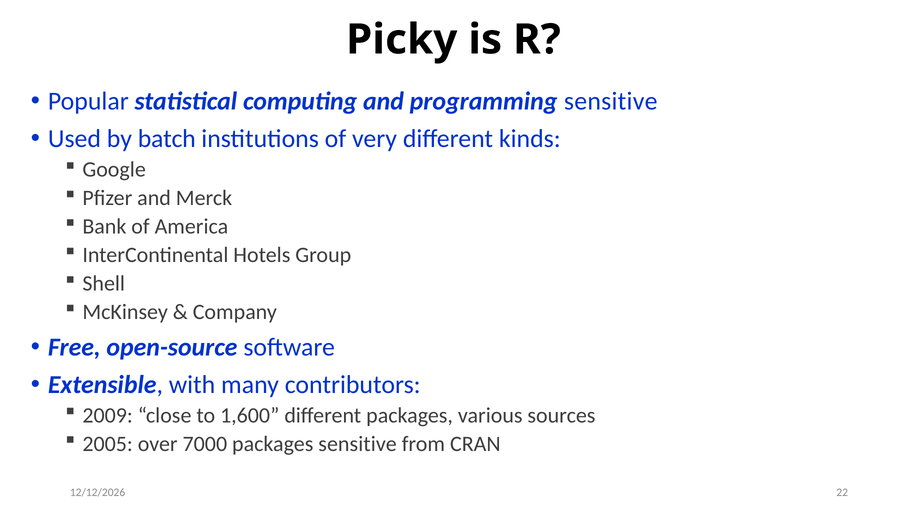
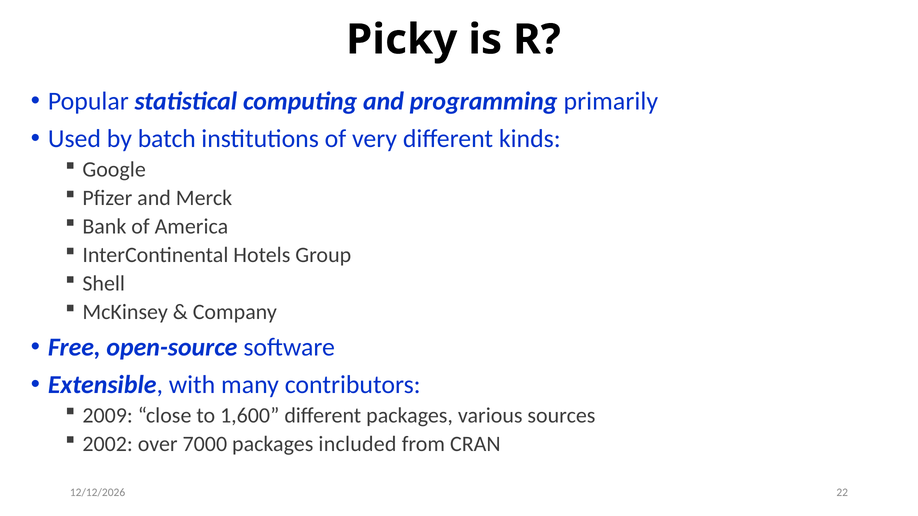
programming sensitive: sensitive -> primarily (611, 101)
2005: 2005 -> 2002 (108, 444)
packages sensitive: sensitive -> included (357, 444)
